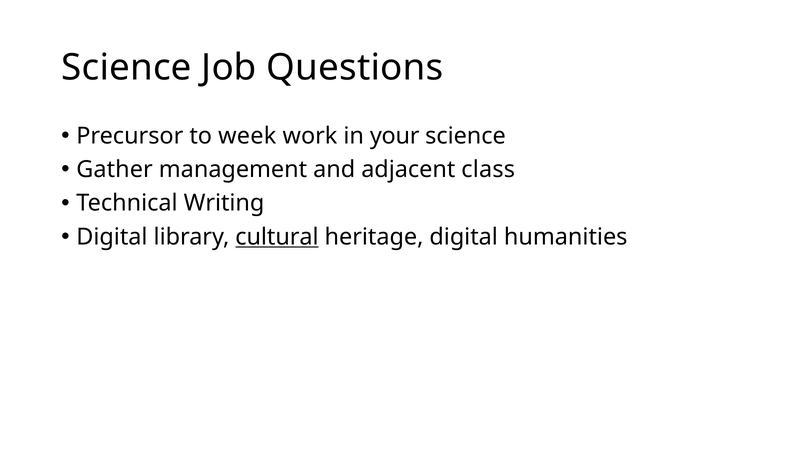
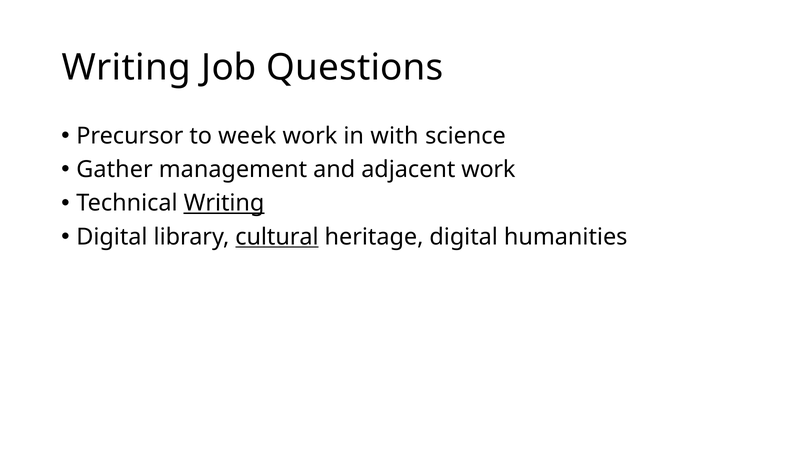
Science: Science -> Writing (126, 68)
your: your -> with (394, 136)
adjacent class: class -> work (488, 170)
Writing underline: none -> present (224, 203)
